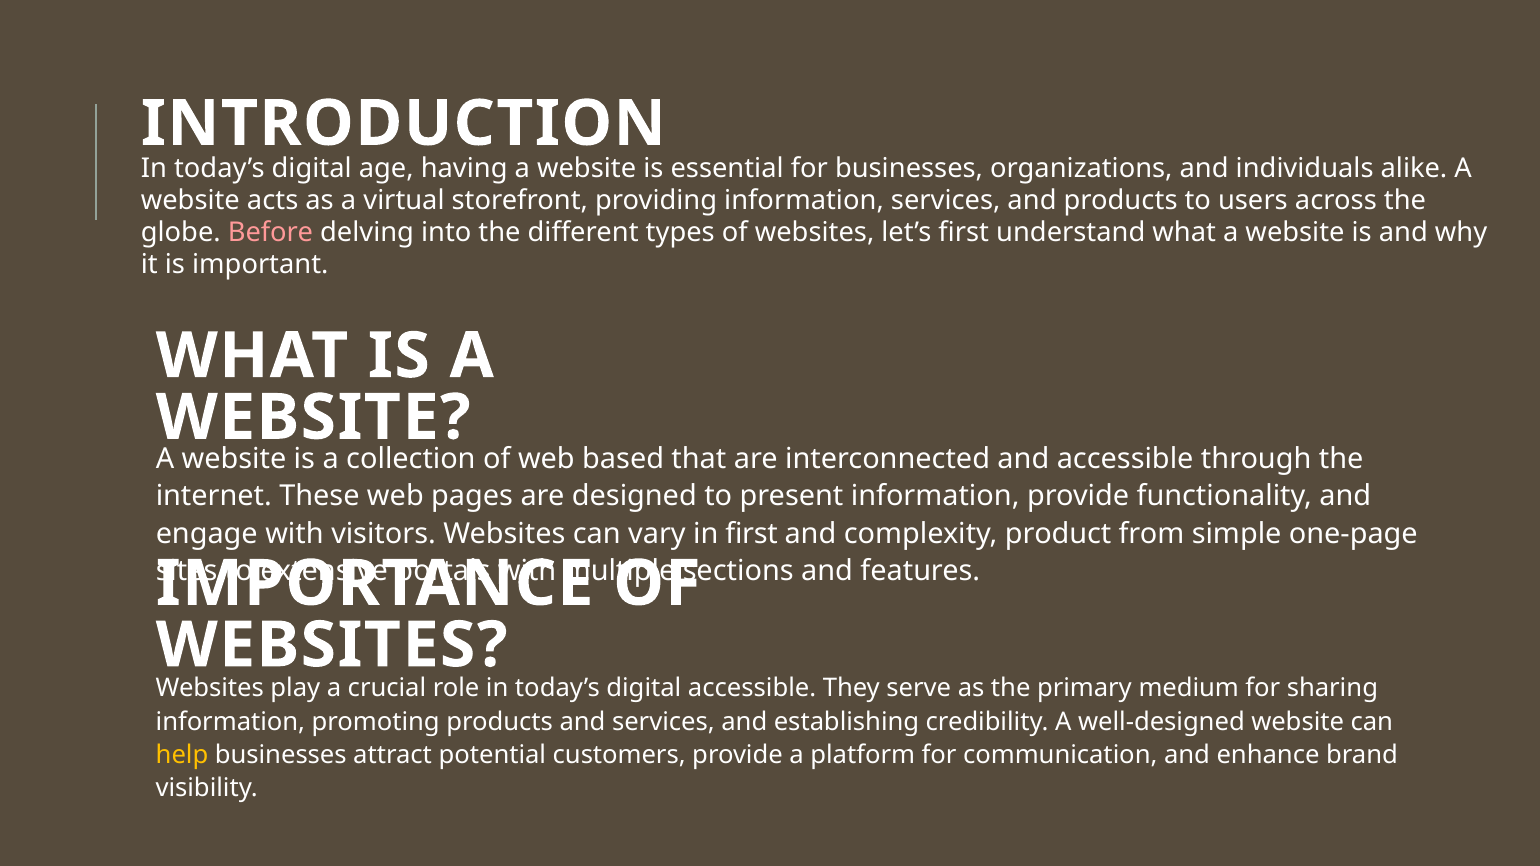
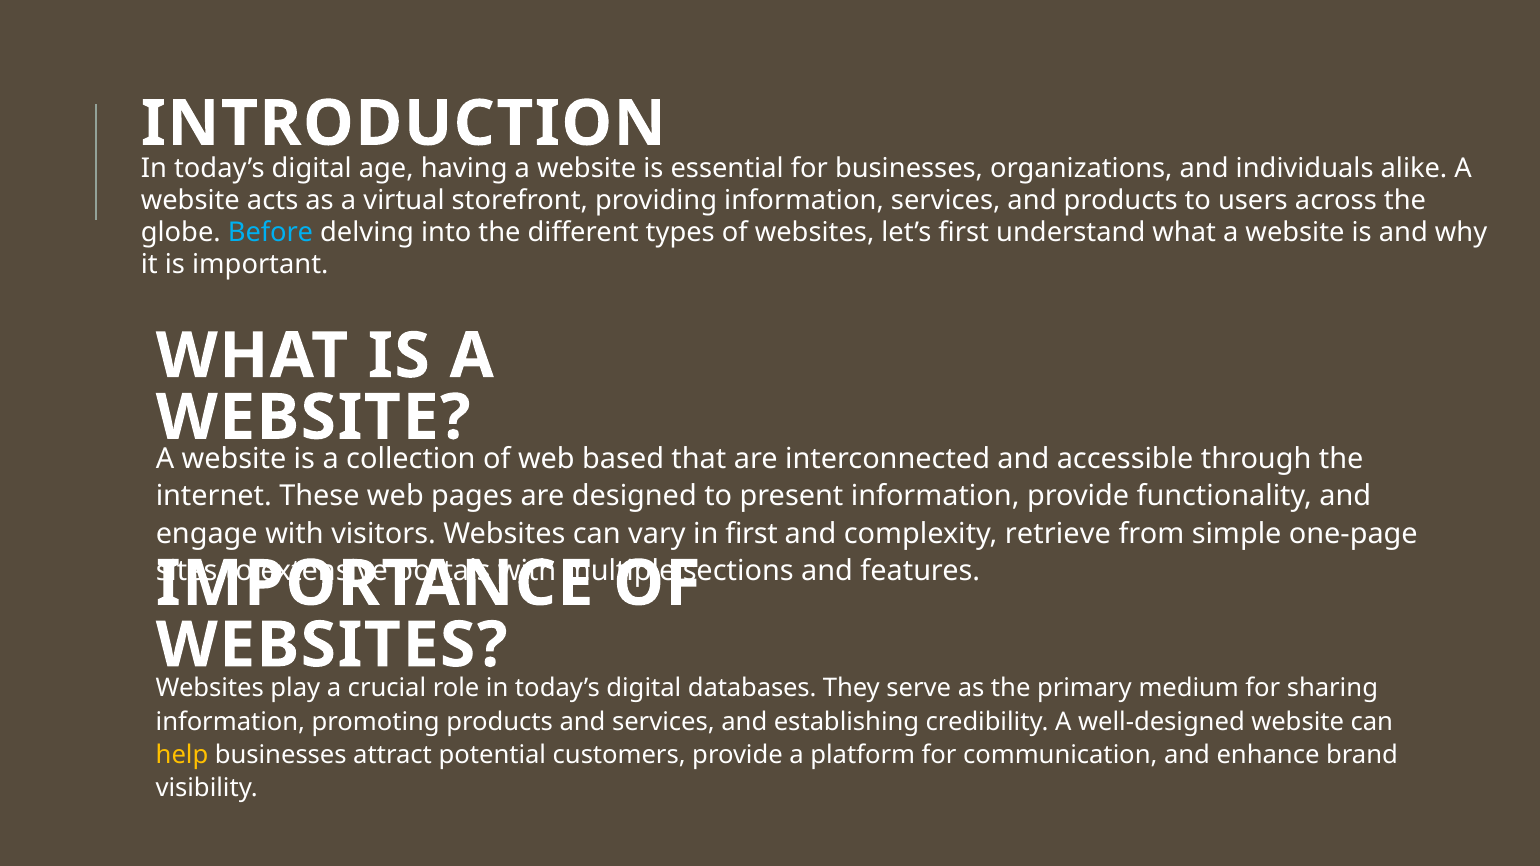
Before colour: pink -> light blue (270, 232)
product: product -> retrieve (1058, 534)
digital accessible: accessible -> databases (752, 689)
